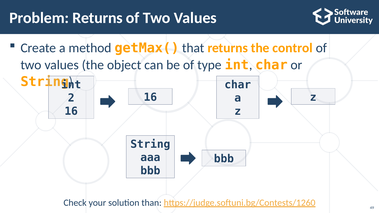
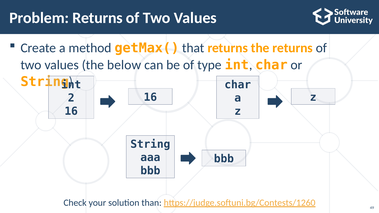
the control: control -> returns (293, 48)
object: object -> below (124, 65)
